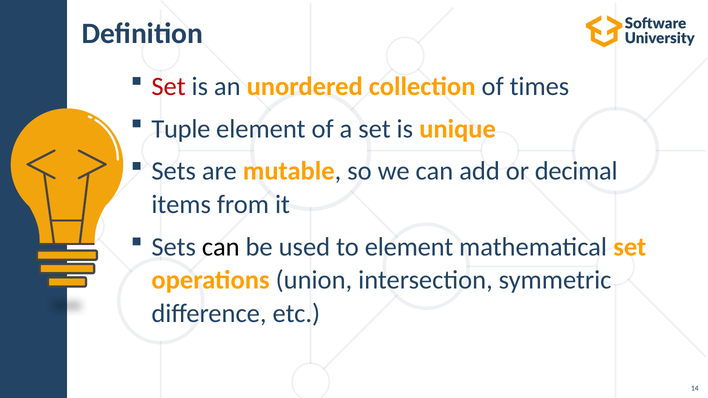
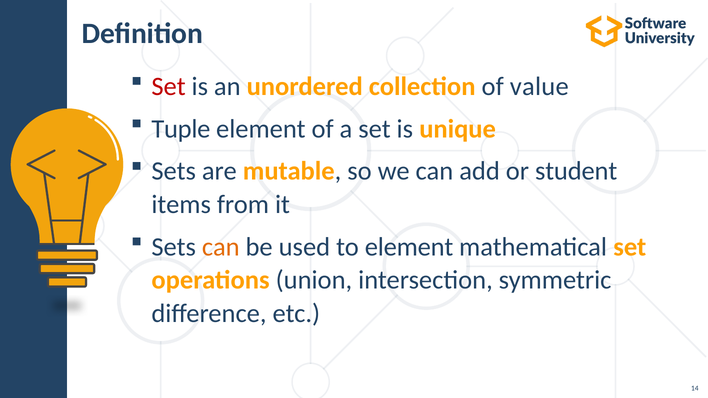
times: times -> value (539, 87)
decimal: decimal -> student (576, 171)
can colour: black -> orange (221, 247)
